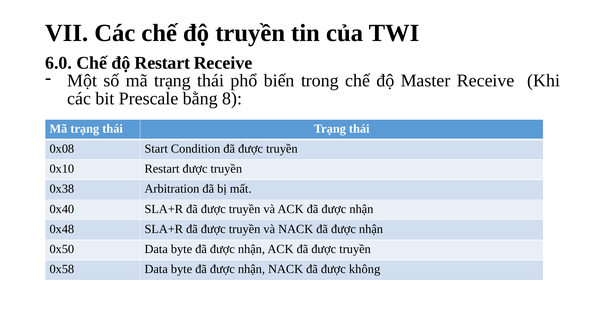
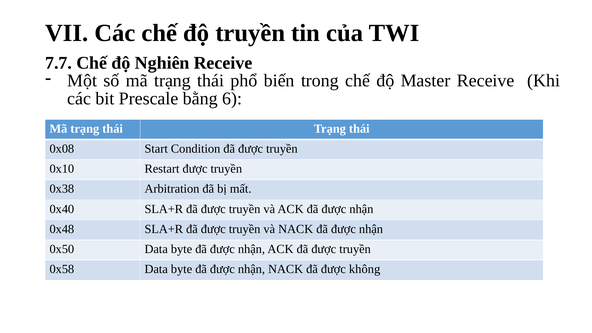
6.0: 6.0 -> 7.7 (59, 63)
độ Restart: Restart -> Nghiên (162, 63)
8: 8 -> 6 (232, 99)
